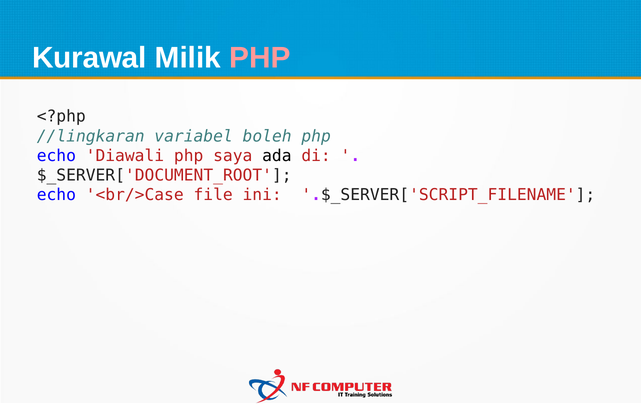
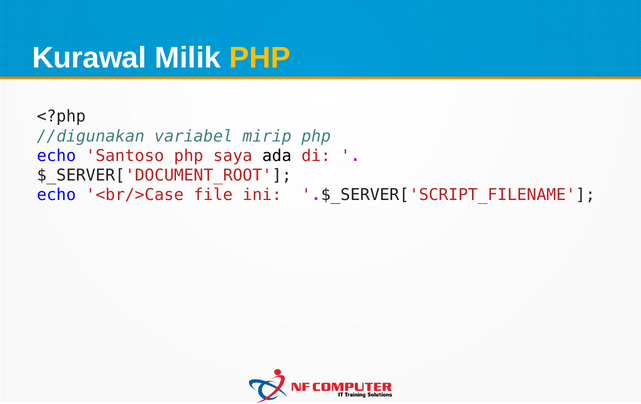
PHP colour: pink -> yellow (260, 58)
//lingkaran: //lingkaran -> //digunakan (91, 136)
boleh: boleh -> mirip (267, 136)
Diawali: Diawali -> Santoso (125, 156)
